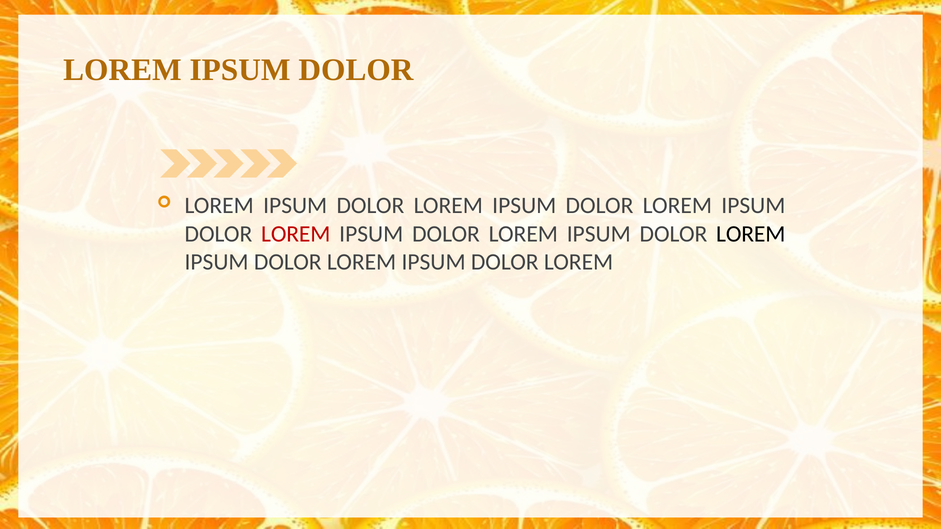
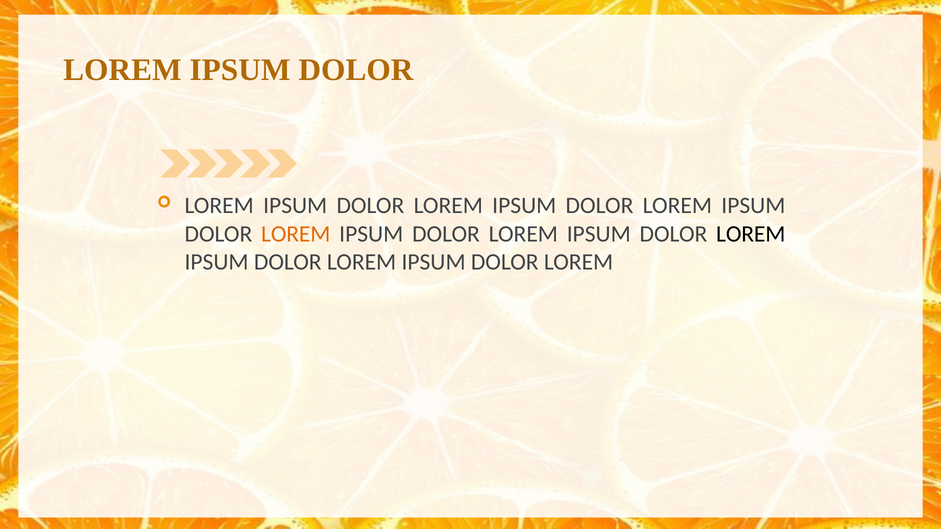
LOREM colour: red -> orange (296, 234)
